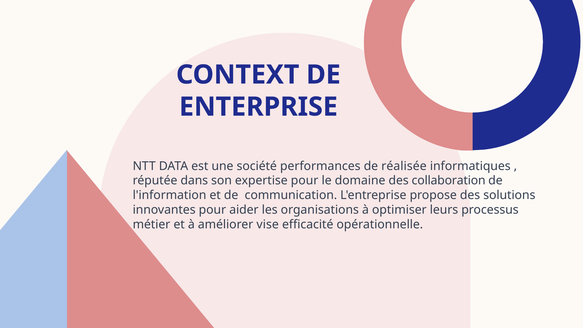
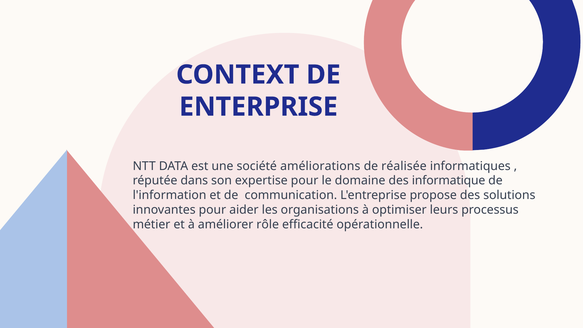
performances: performances -> améliorations (320, 166)
collaboration: collaboration -> informatique (449, 181)
vise: vise -> rôle (268, 224)
